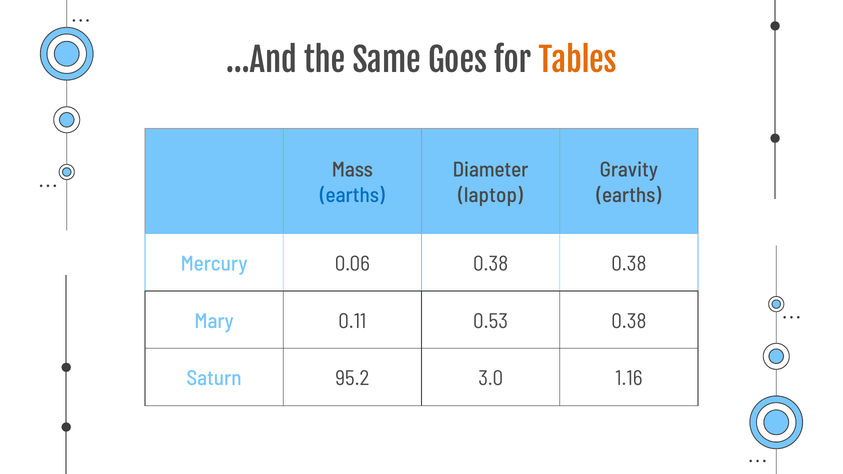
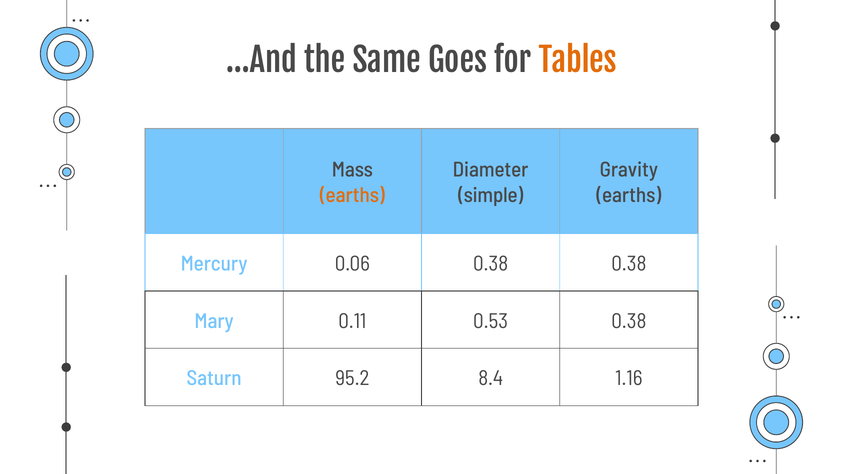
earths colour: blue -> orange (352, 195)
laptop: laptop -> simple (491, 195)
3.0: 3.0 -> 8.4 (491, 379)
